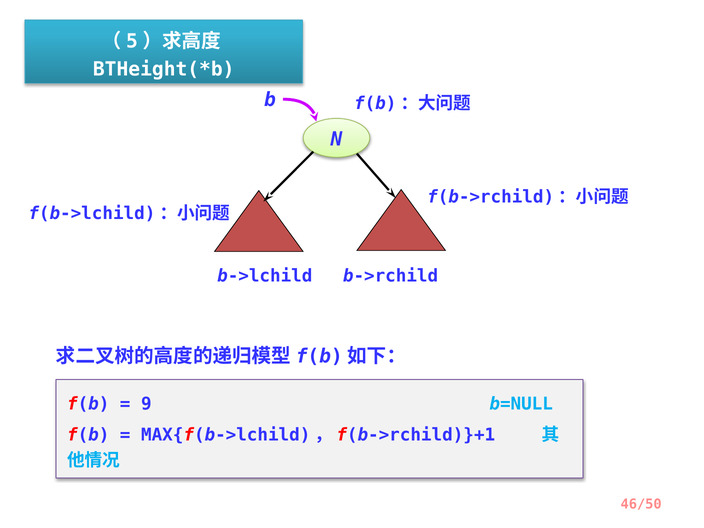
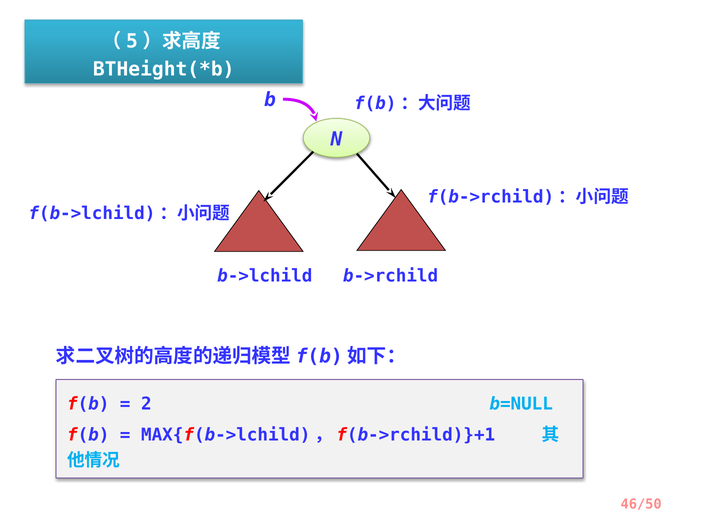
9: 9 -> 2 (146, 404)
